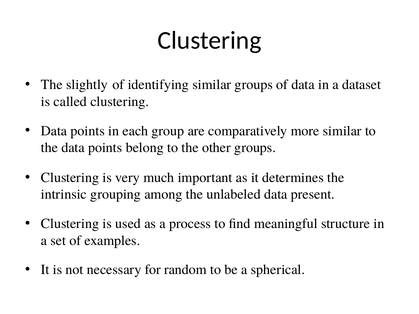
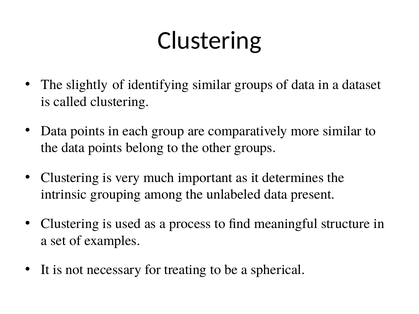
random: random -> treating (185, 270)
